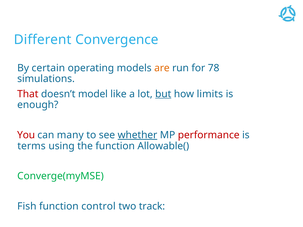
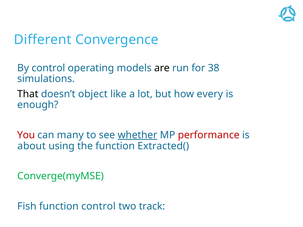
By certain: certain -> control (48, 68)
are colour: orange -> black (162, 68)
78: 78 -> 38 (214, 68)
That colour: red -> black (28, 94)
model: model -> object (93, 94)
but underline: present -> none (163, 94)
limits: limits -> every (210, 94)
terms: terms -> about (32, 146)
Allowable(: Allowable( -> Extracted( (163, 146)
